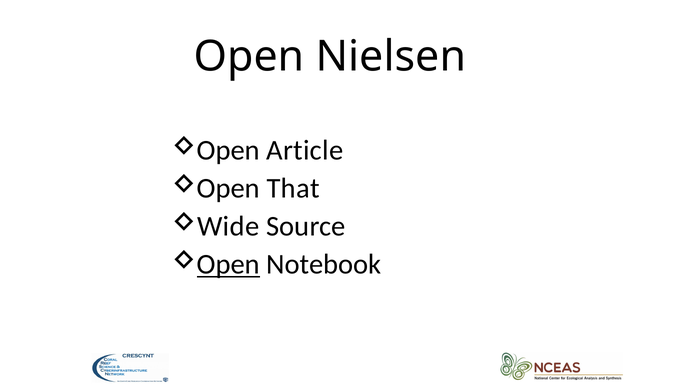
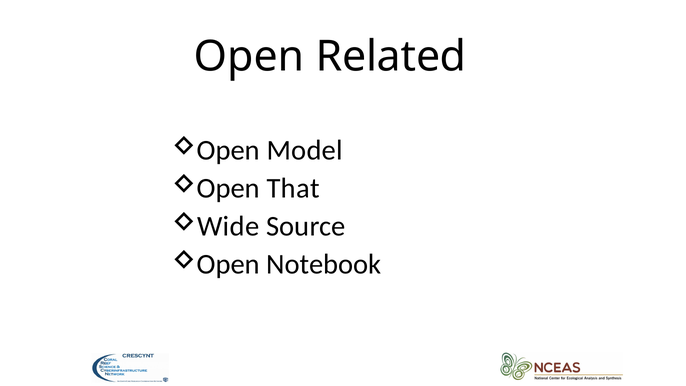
Nielsen: Nielsen -> Related (391, 57)
Article: Article -> Model (305, 150)
Open underline: present -> none (228, 264)
